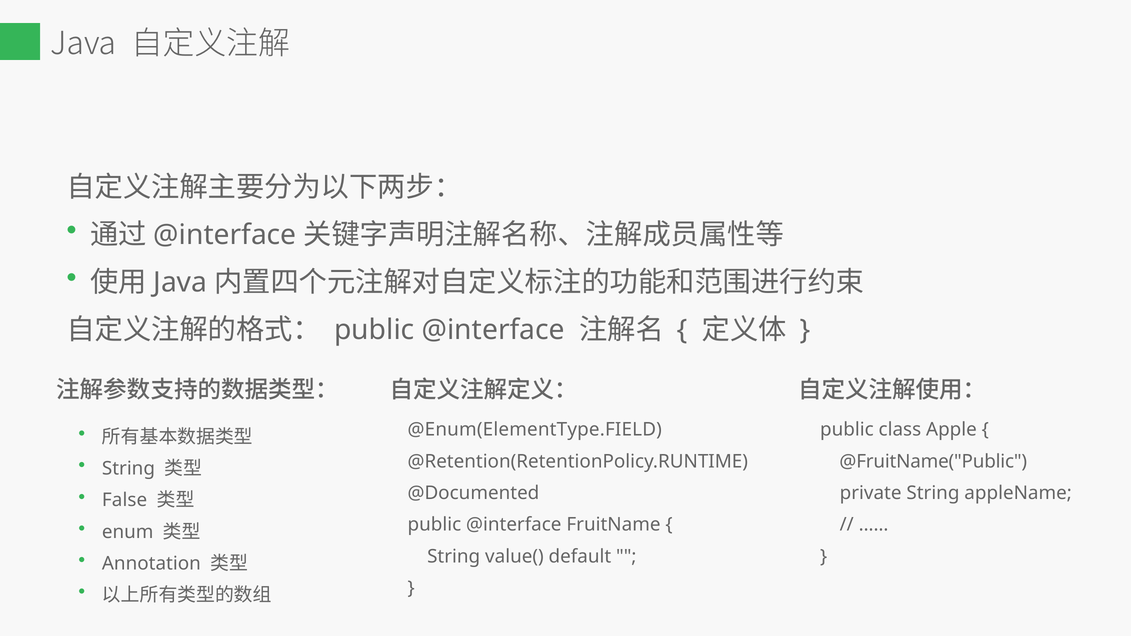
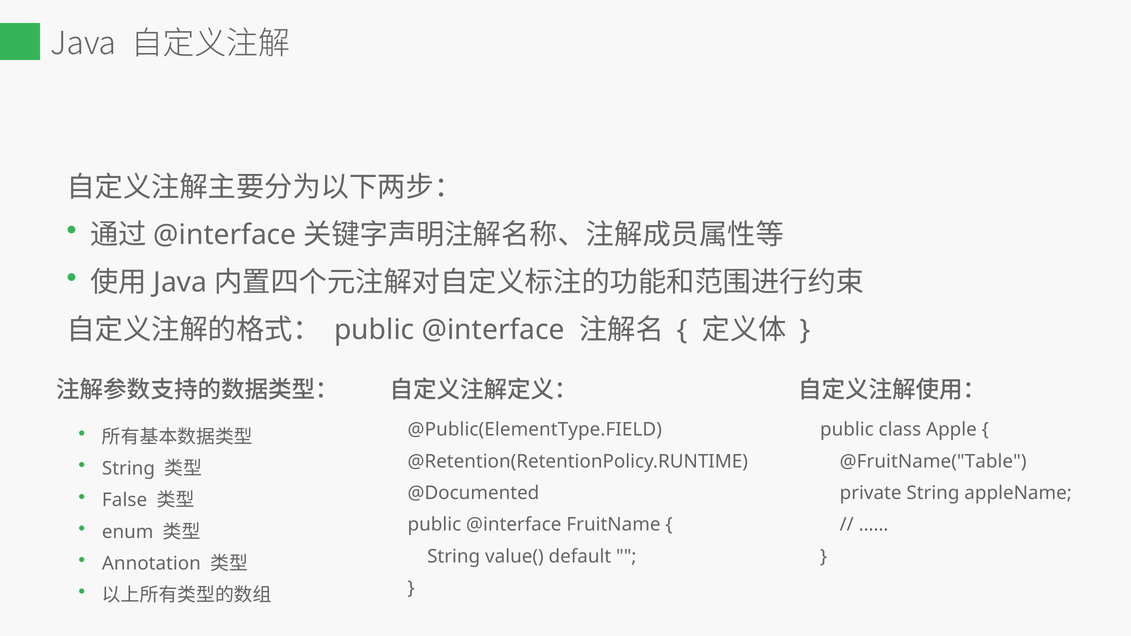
@Enum(ElementType.FIELD: @Enum(ElementType.FIELD -> @Public(ElementType.FIELD (535, 430)
@FruitName("Public: @FruitName("Public -> @FruitName("Table (933, 461)
